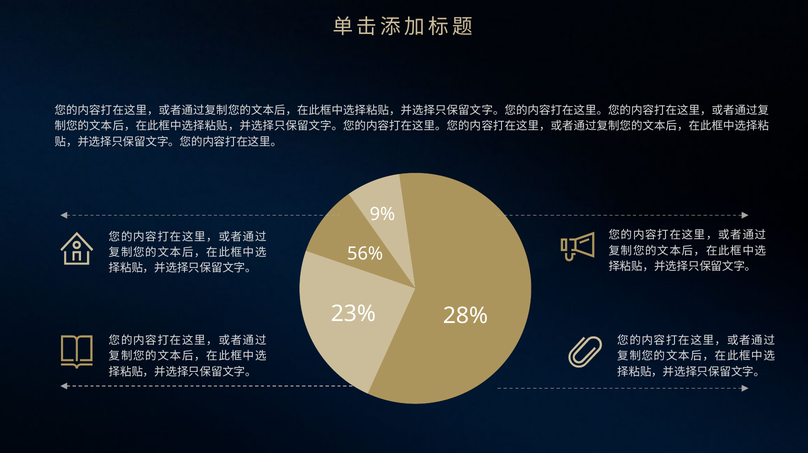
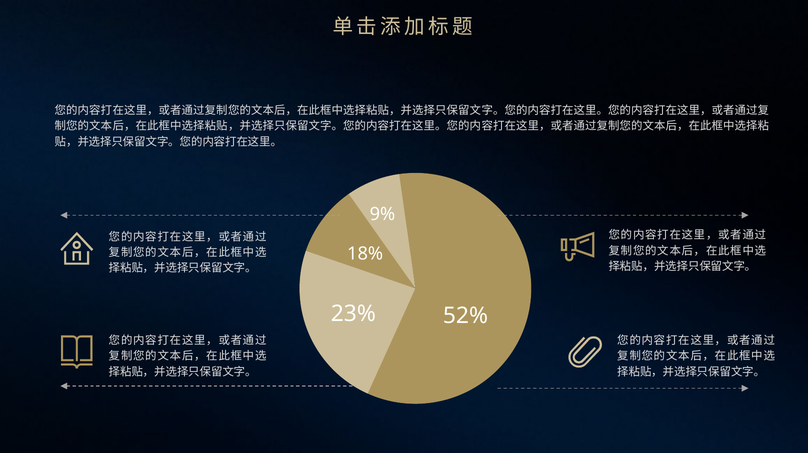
56%: 56% -> 18% (365, 254)
28%: 28% -> 52% (465, 315)
